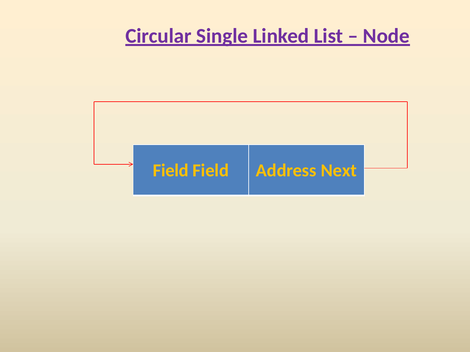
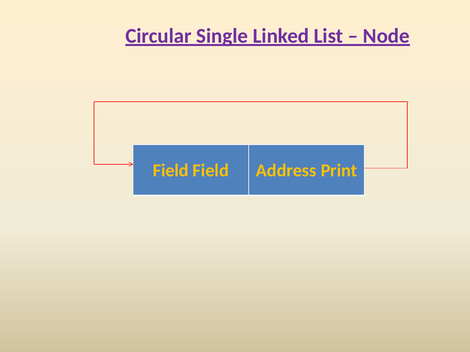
Next: Next -> Print (339, 171)
